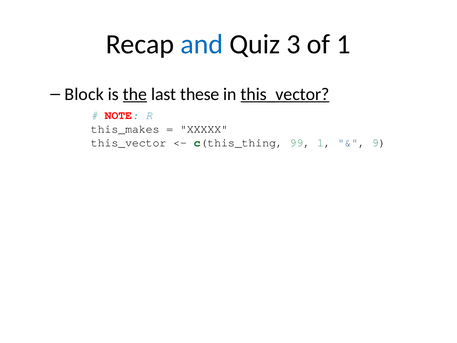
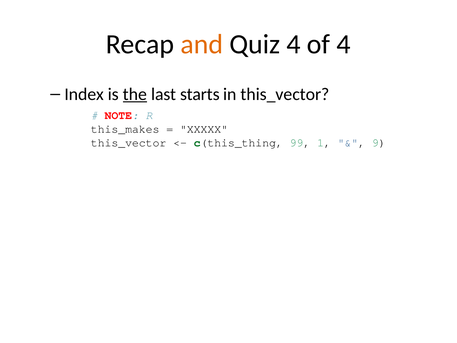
and colour: blue -> orange (202, 44)
Quiz 3: 3 -> 4 (294, 44)
of 1: 1 -> 4 (344, 44)
Block: Block -> Index (84, 94)
these: these -> starts (200, 94)
this_vector underline: present -> none (285, 94)
